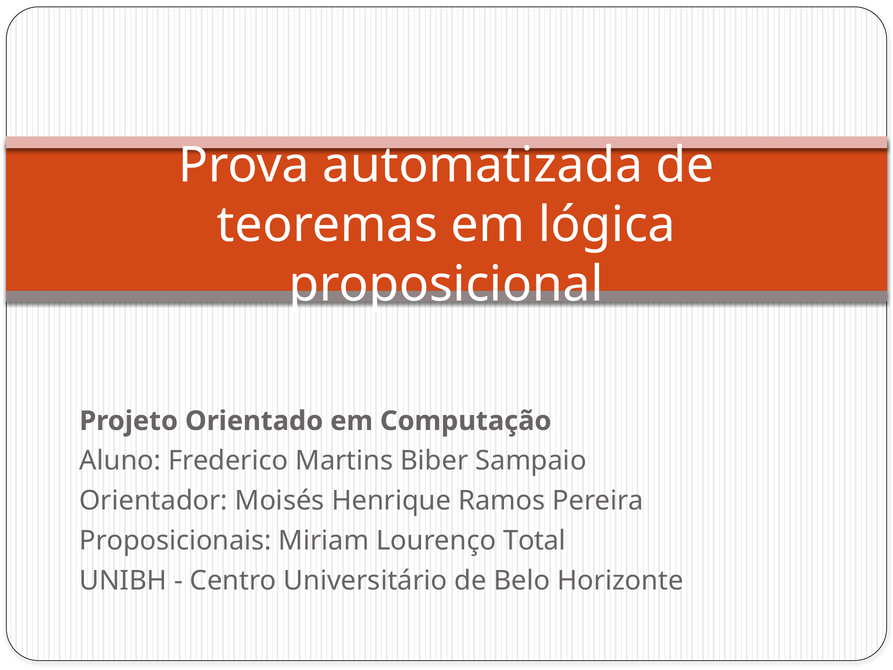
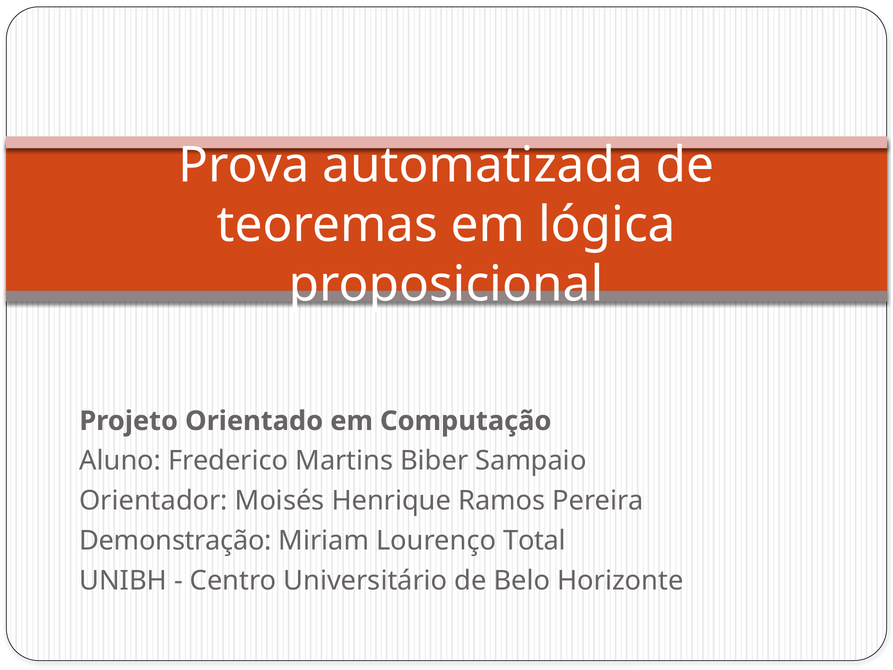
Proposicionais: Proposicionais -> Demonstração (175, 541)
